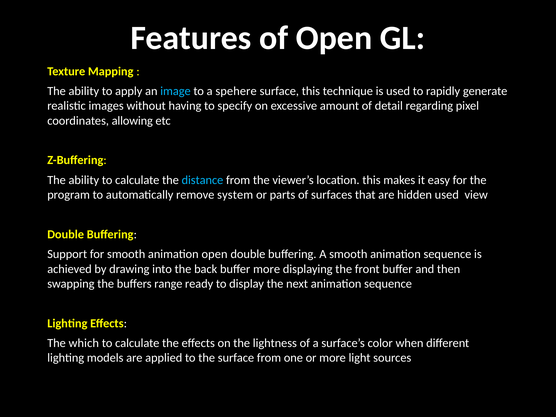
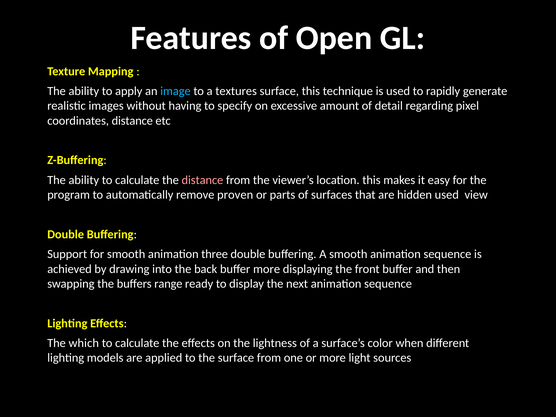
spehere: spehere -> textures (236, 91)
coordinates allowing: allowing -> distance (132, 121)
distance colour: light blue -> pink (202, 180)
system: system -> proven (235, 195)
animation open: open -> three (215, 254)
